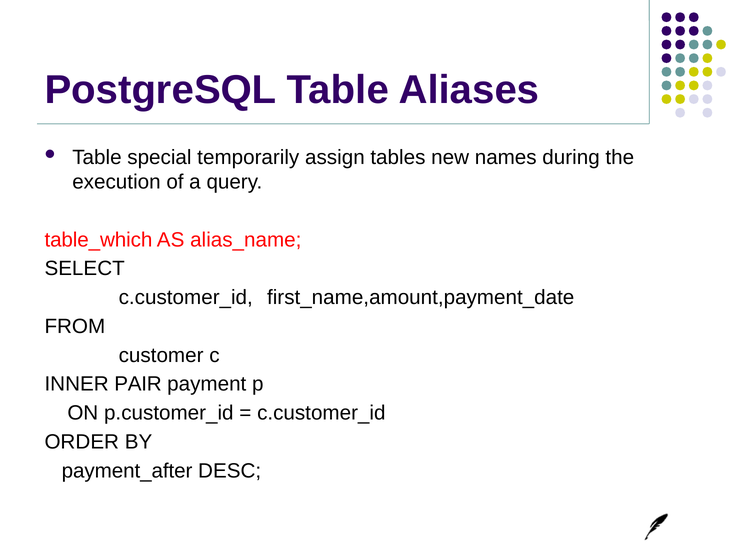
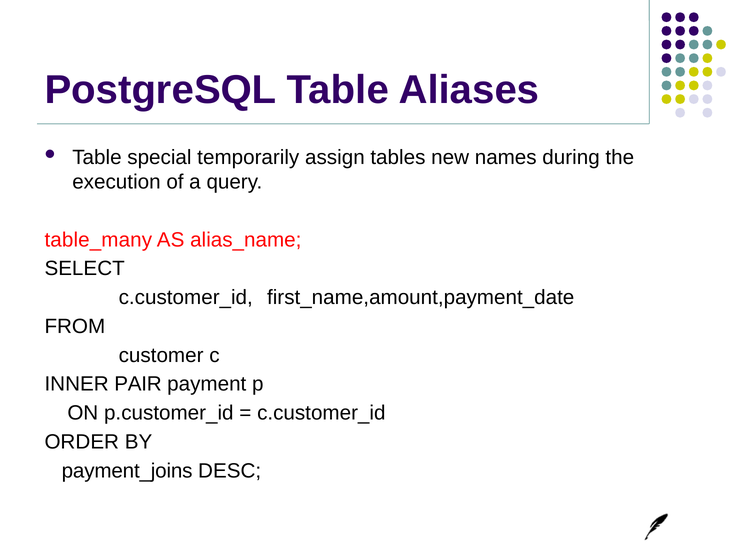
table_which: table_which -> table_many (98, 240)
payment_after: payment_after -> payment_joins (127, 470)
